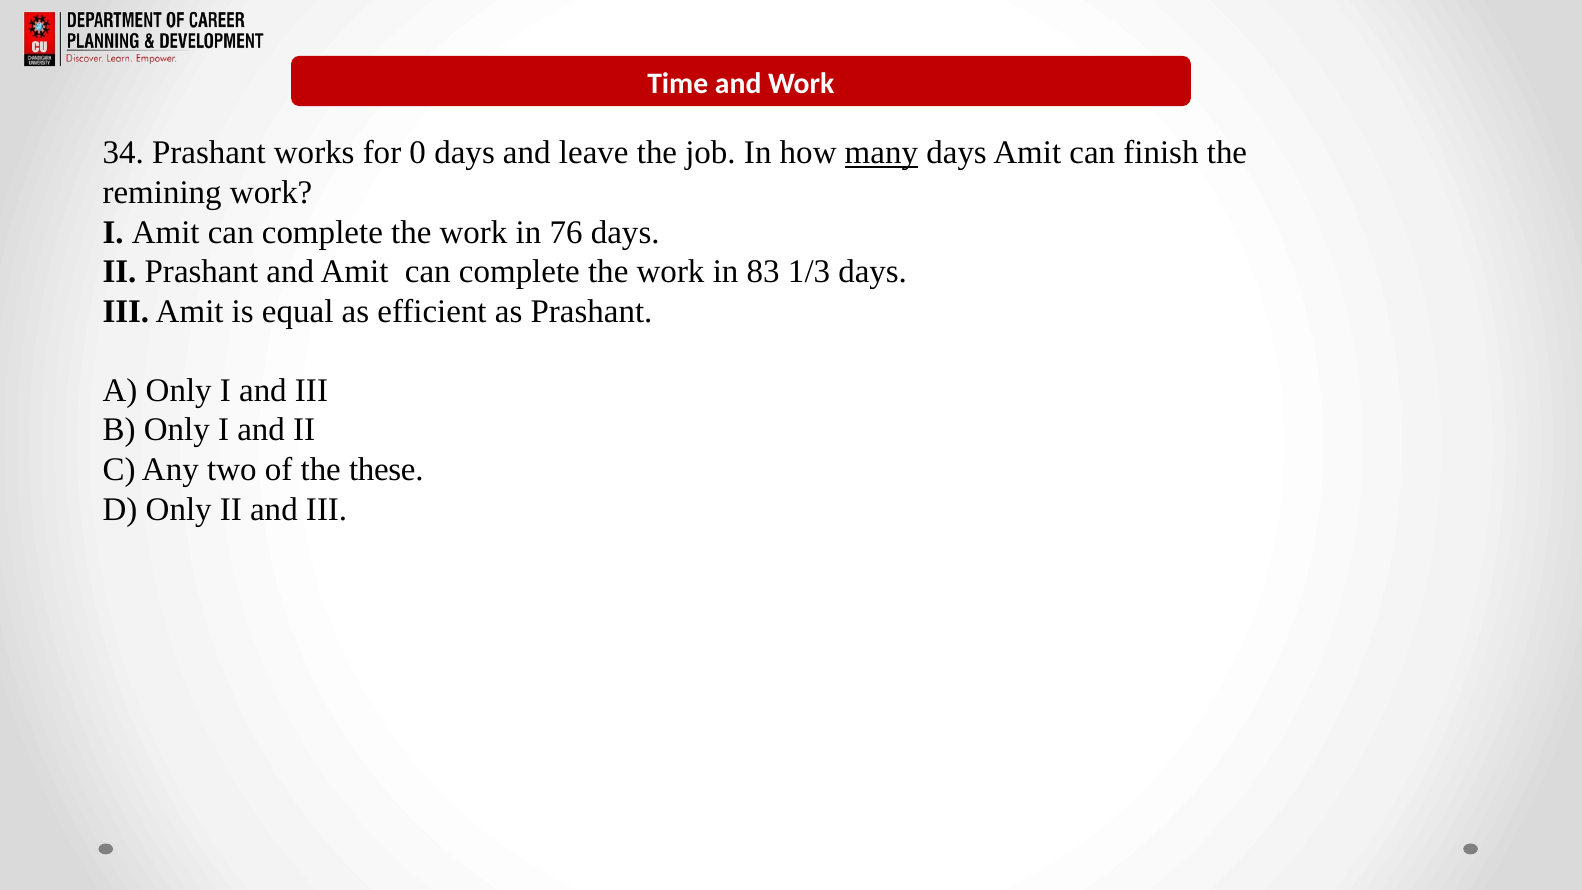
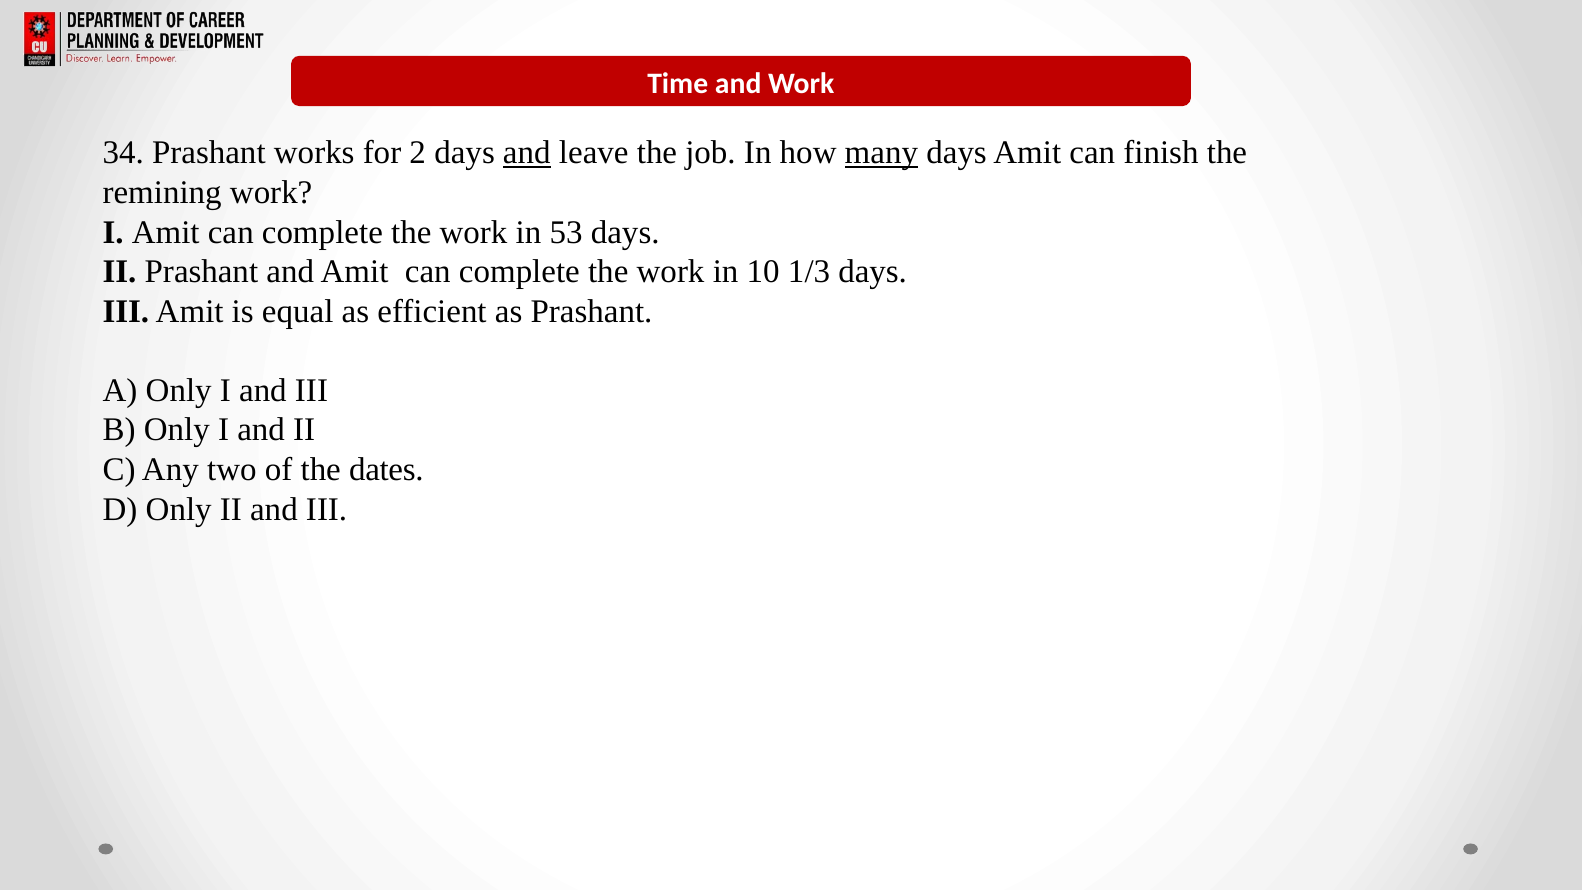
0: 0 -> 2 (418, 153)
and underline: none -> present (527, 153)
76: 76 -> 53 (566, 232)
83: 83 -> 10 (763, 272)
these: these -> dates (386, 470)
